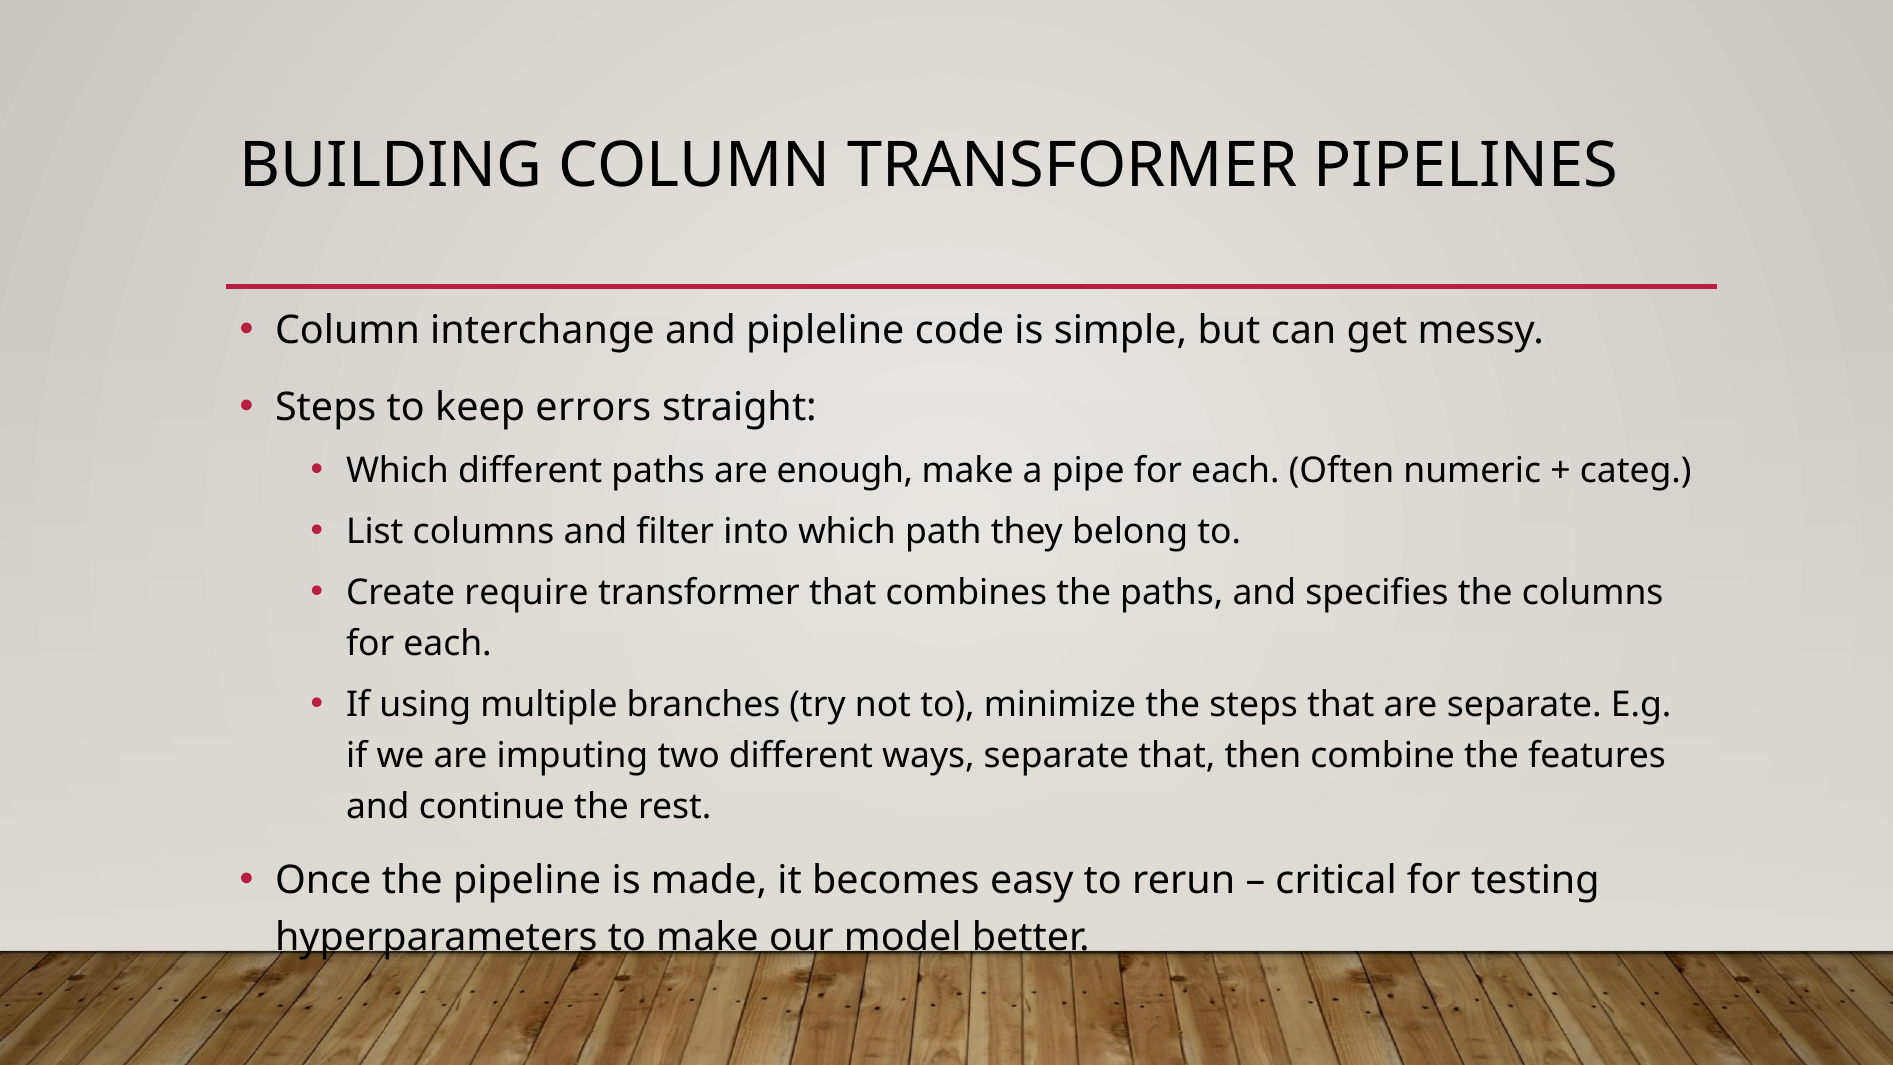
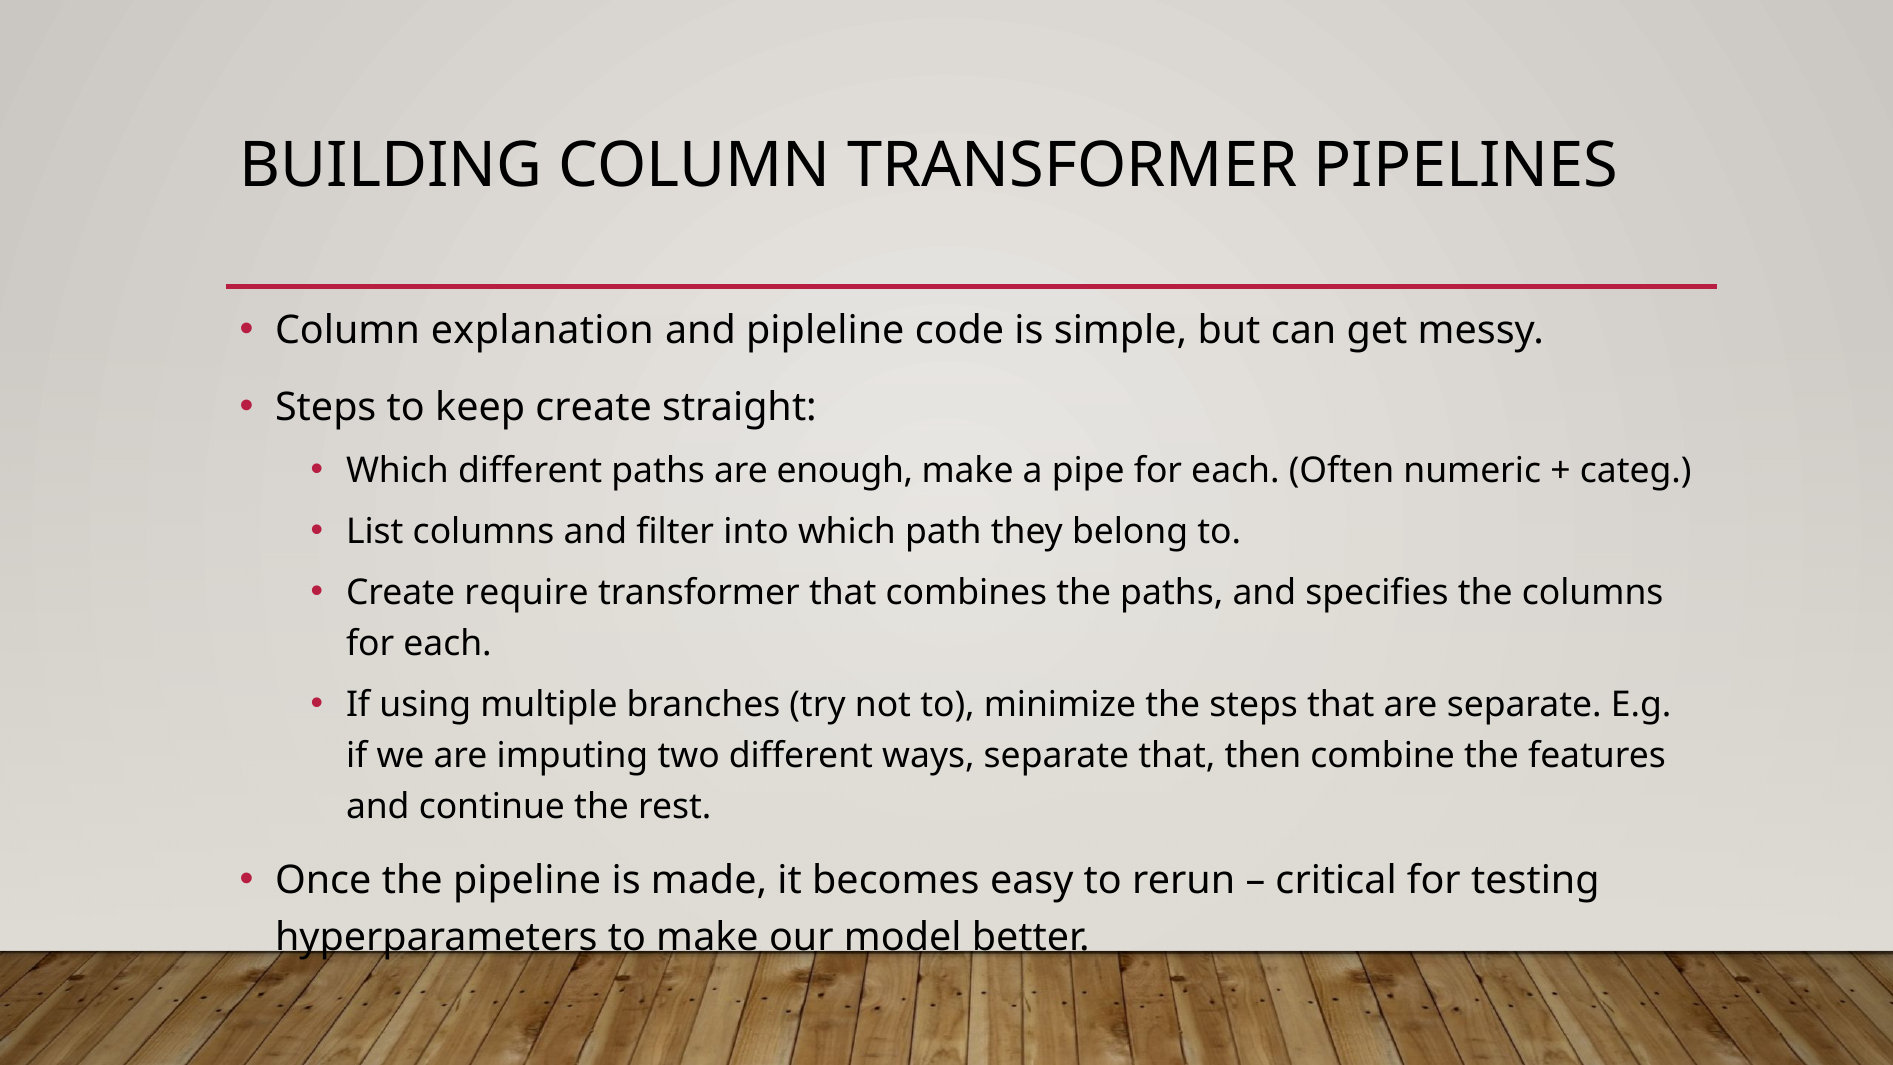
interchange: interchange -> explanation (542, 331)
keep errors: errors -> create (594, 407)
